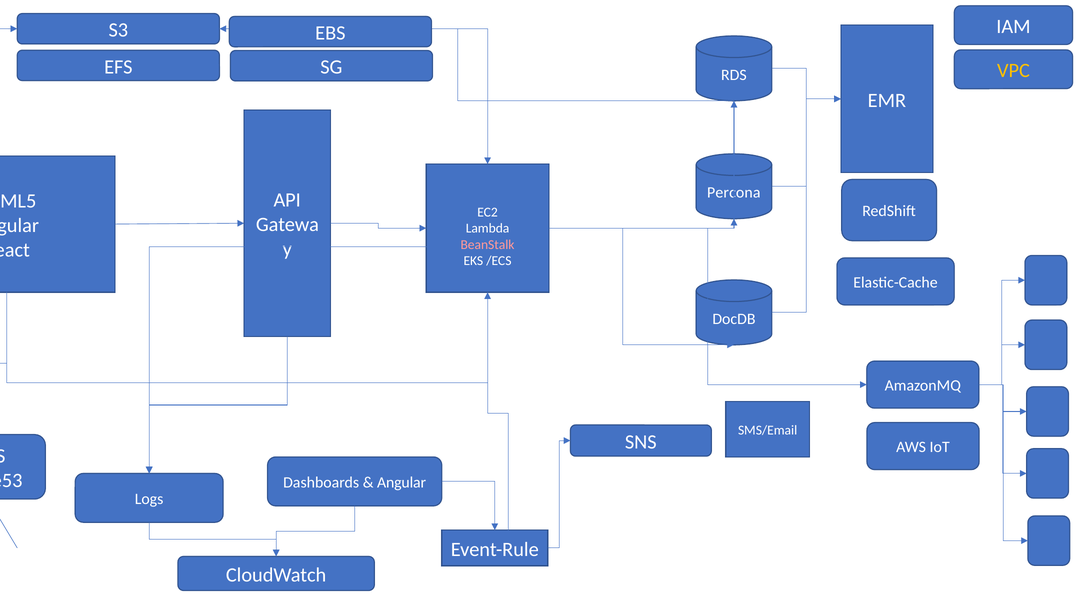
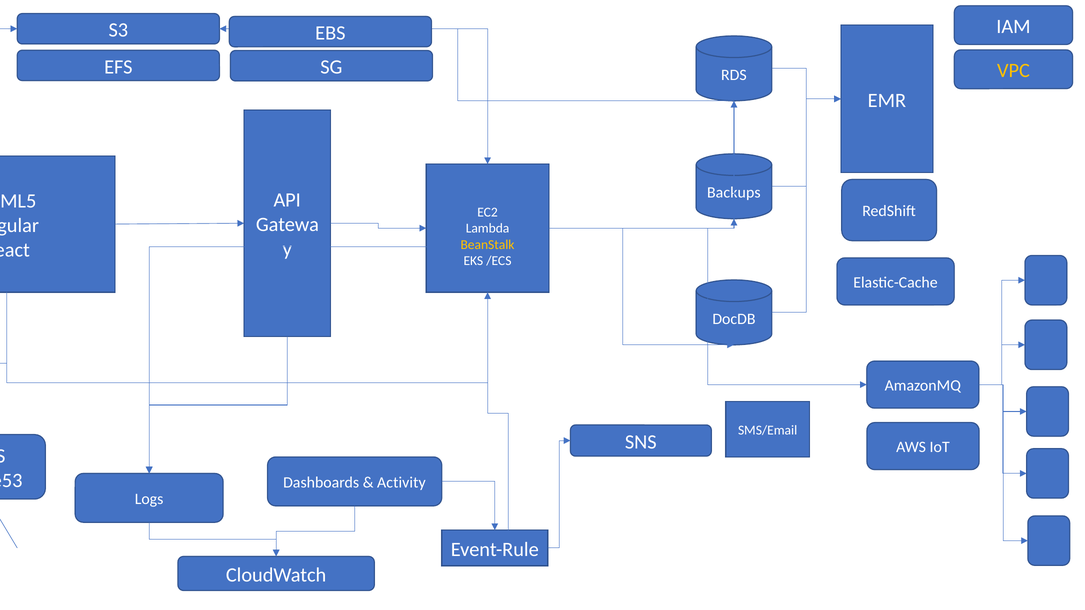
Percona: Percona -> Backups (734, 193)
BeanStalk colour: pink -> yellow (488, 245)
Angular: Angular -> Activity (401, 483)
